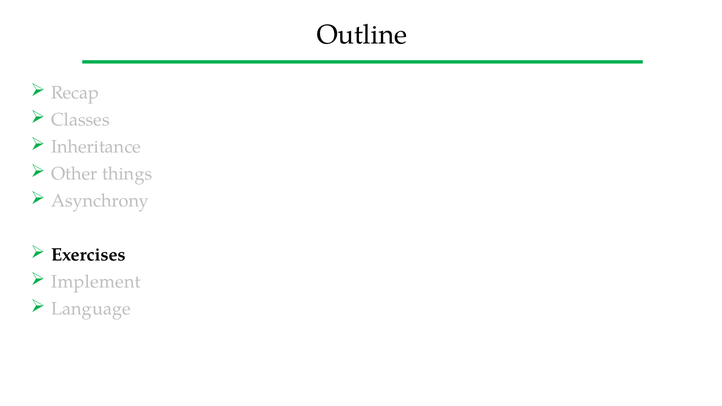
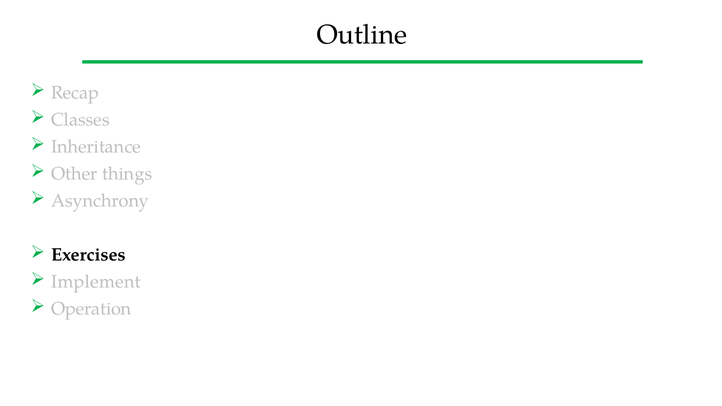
Language: Language -> Operation (91, 309)
